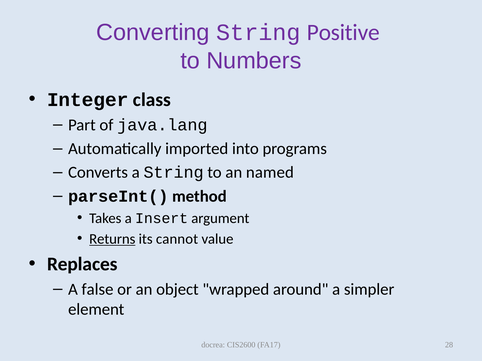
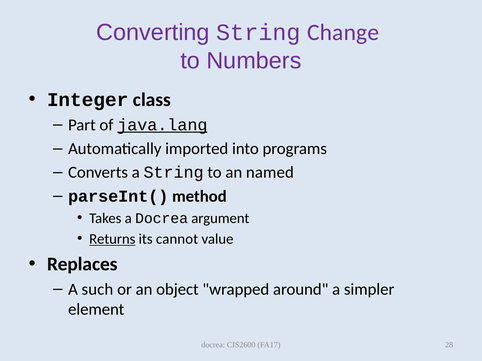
Positive: Positive -> Change (343, 33)
java.lang underline: none -> present (162, 125)
a Insert: Insert -> Docrea (162, 218)
false: false -> such (97, 290)
